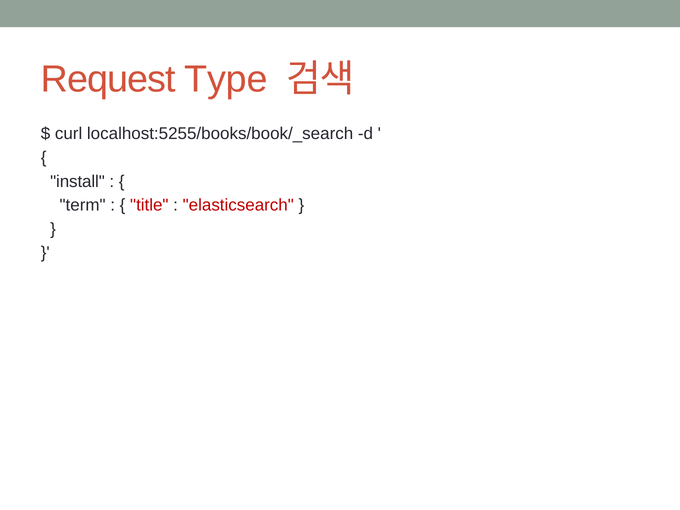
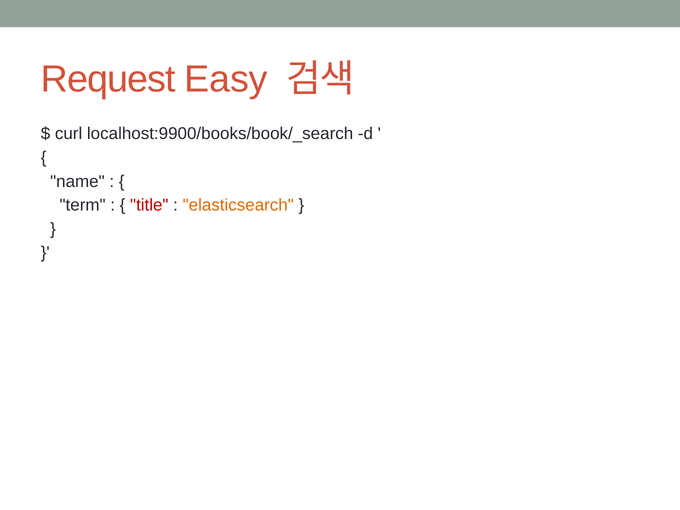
Type: Type -> Easy (226, 79)
localhost:5255/books/book/_search: localhost:5255/books/book/_search -> localhost:9900/books/book/_search (220, 134)
install: install -> name (77, 181)
elasticsearch colour: red -> orange (238, 205)
